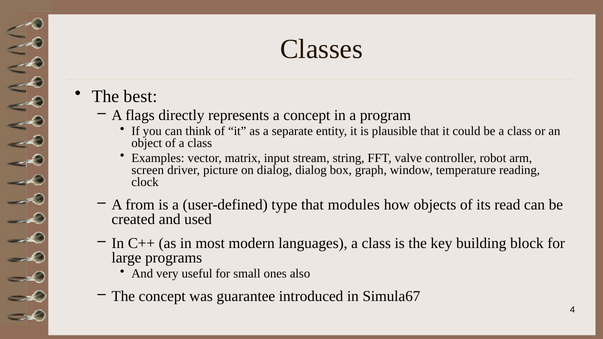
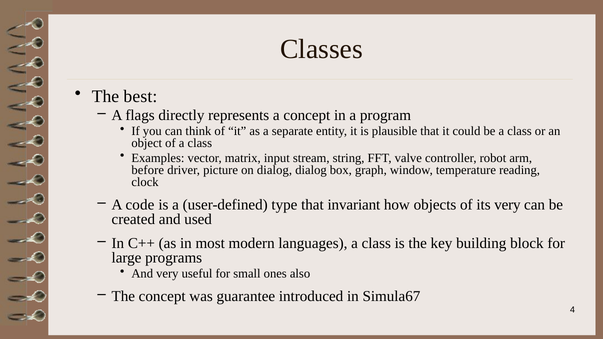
screen: screen -> before (148, 170)
from: from -> code (140, 205)
modules: modules -> invariant (354, 205)
its read: read -> very (507, 205)
